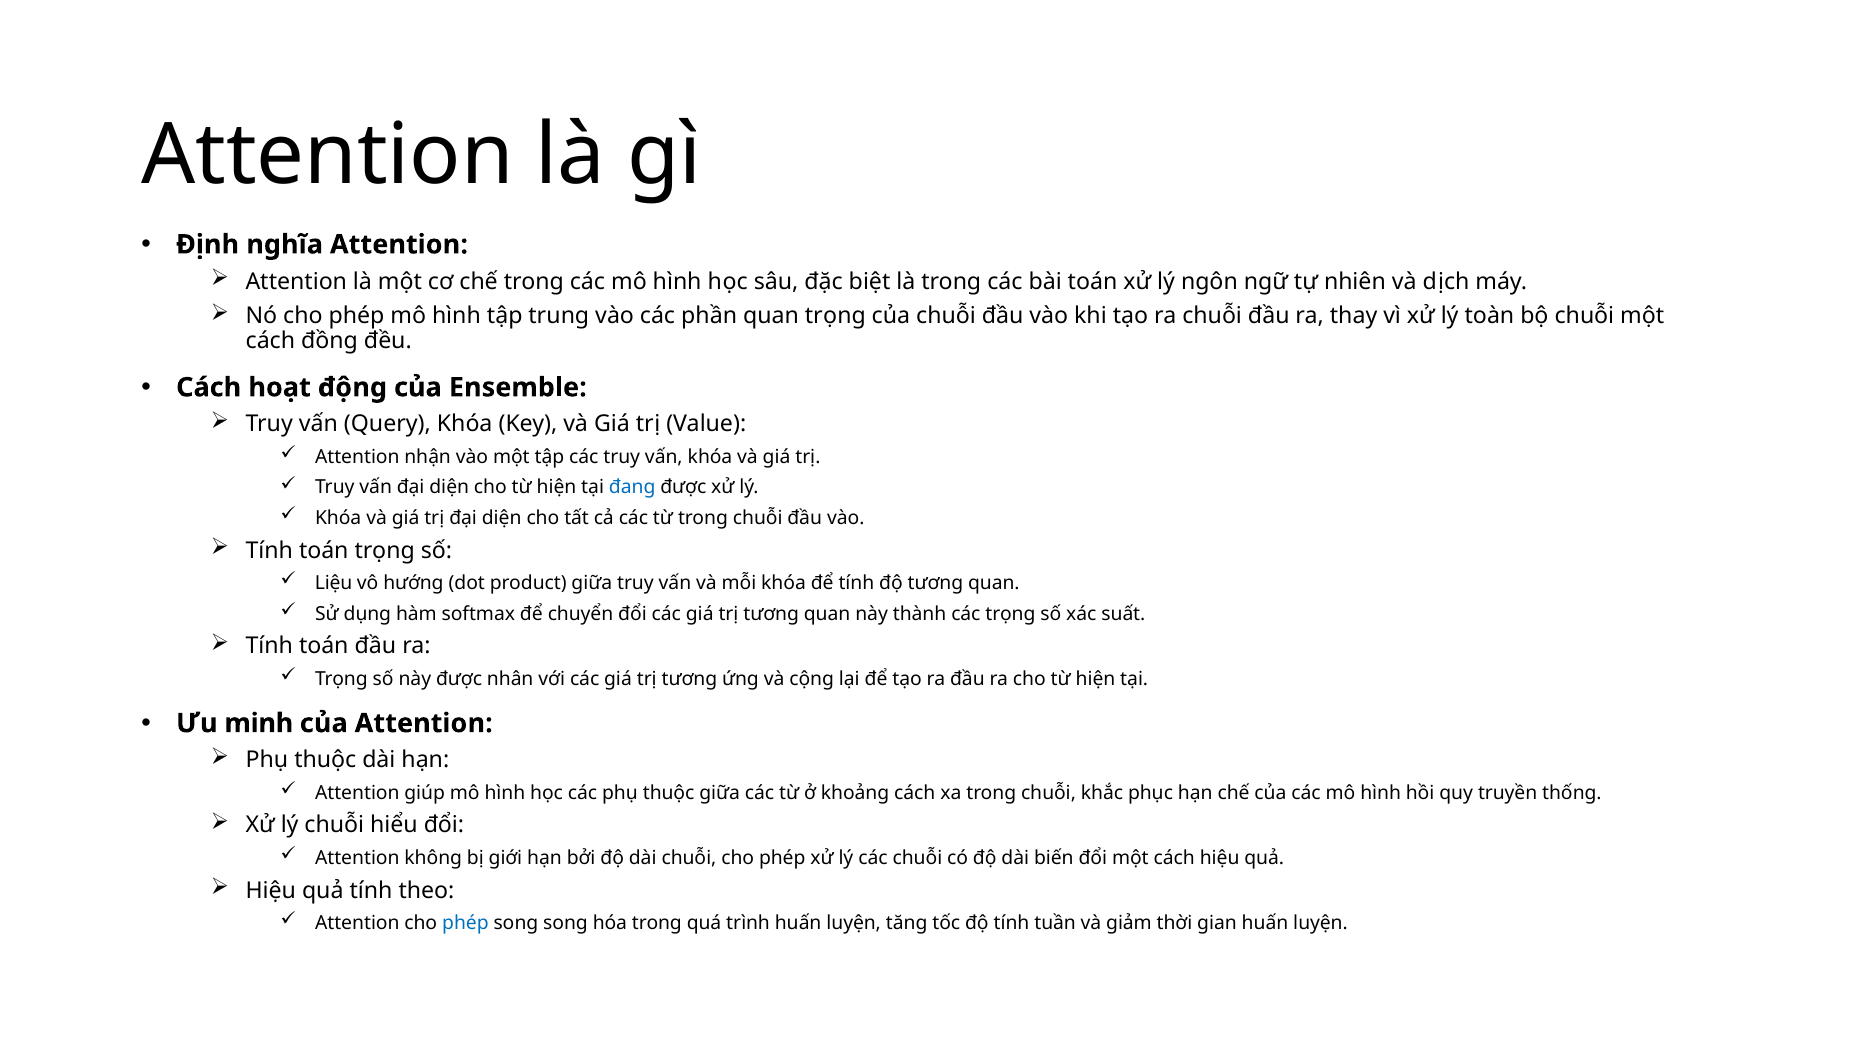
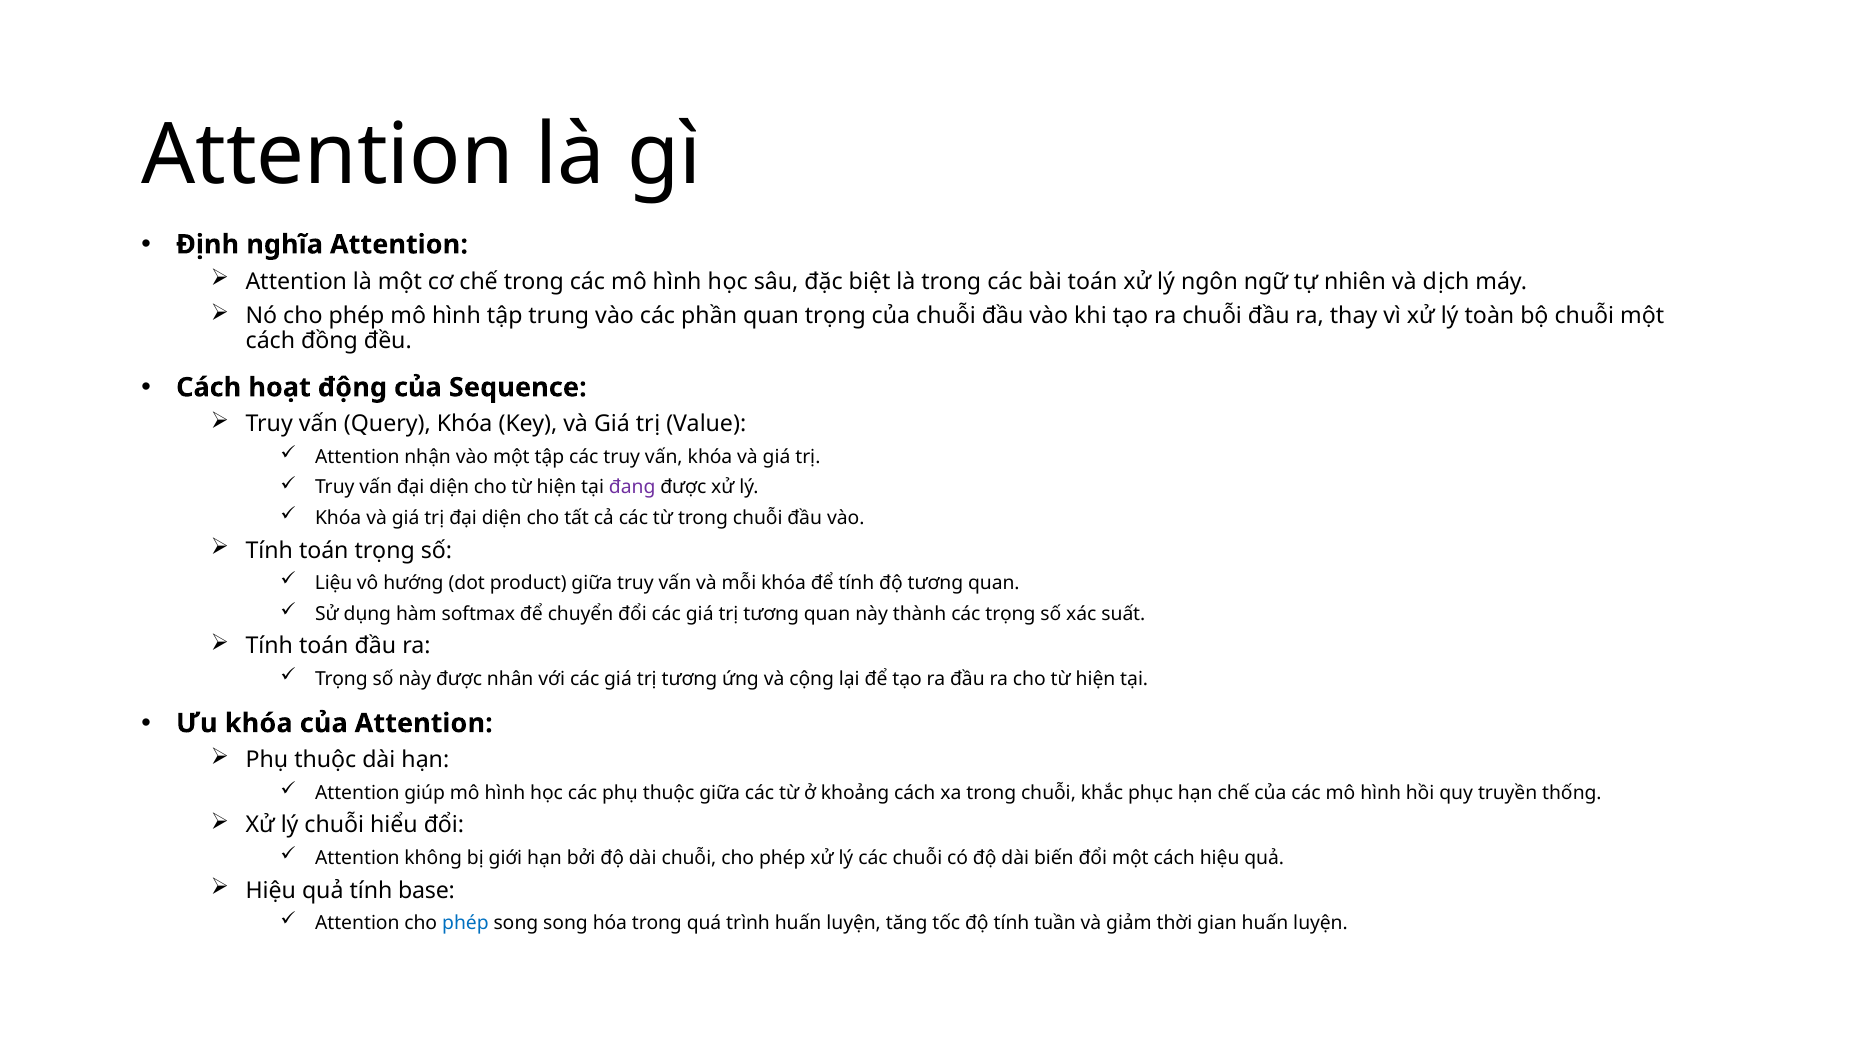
Ensemble: Ensemble -> Sequence (518, 387)
đang colour: blue -> purple (632, 487)
Ưu minh: minh -> khóa (259, 723)
theo: theo -> base (427, 890)
